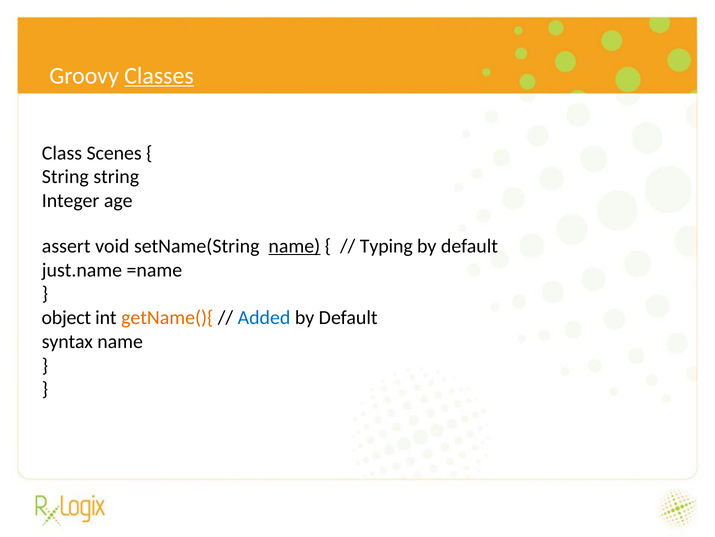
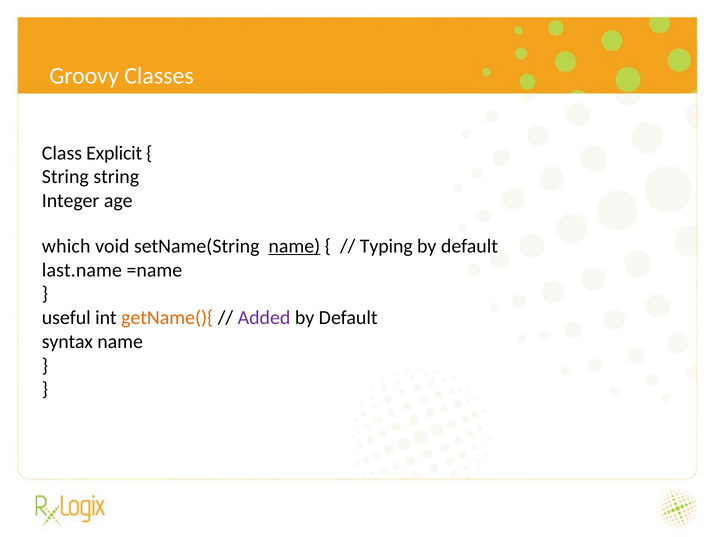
Classes underline: present -> none (159, 76)
Scenes: Scenes -> Explicit (114, 153)
assert: assert -> which (66, 246)
just.name: just.name -> last.name (82, 270)
object: object -> useful (66, 317)
Added colour: blue -> purple (264, 317)
